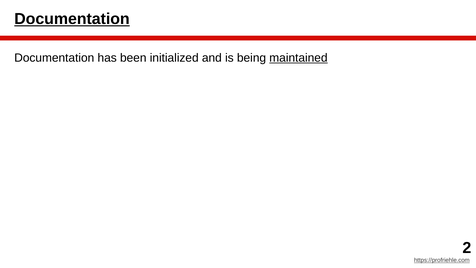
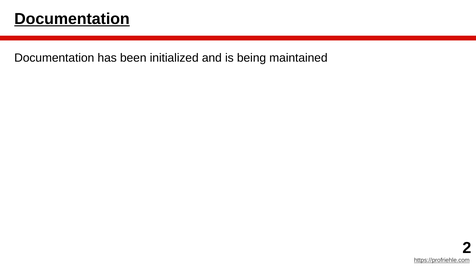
maintained underline: present -> none (298, 58)
